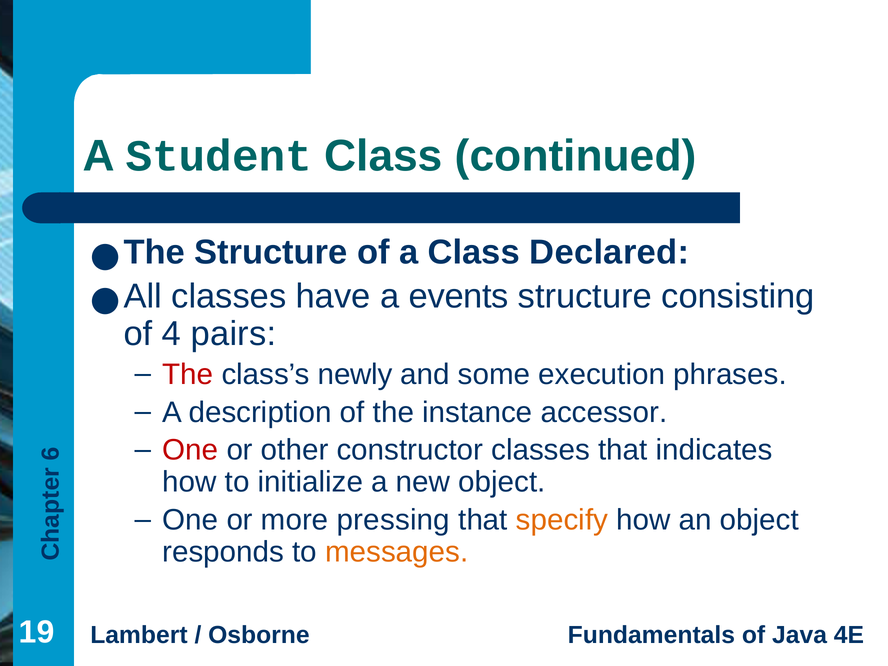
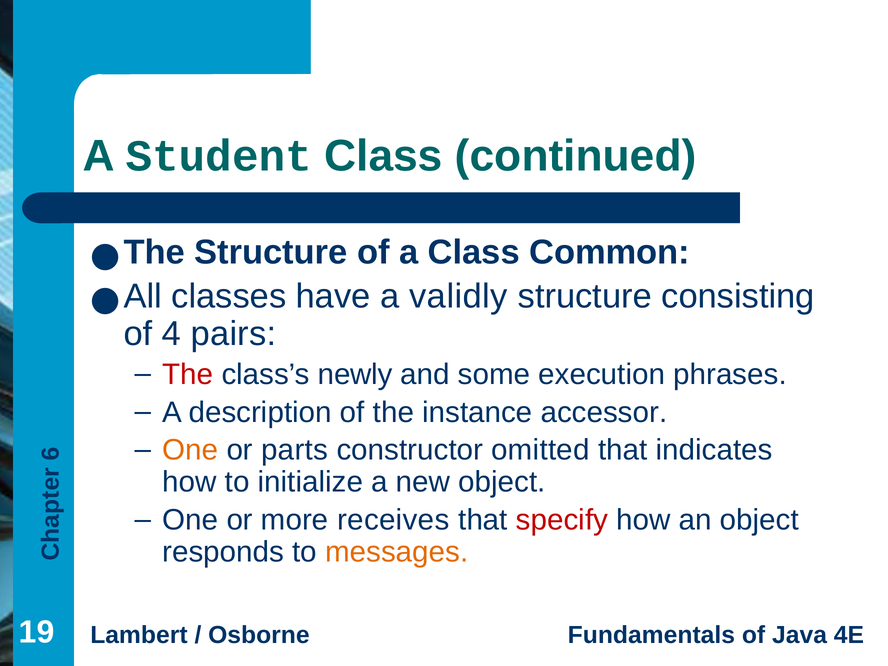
Declared: Declared -> Common (609, 252)
events: events -> validly (458, 297)
One colour: red -> orange (190, 450)
other: other -> parts (295, 450)
constructor classes: classes -> omitted (540, 450)
pressing: pressing -> receives (393, 520)
specify colour: orange -> red (562, 520)
